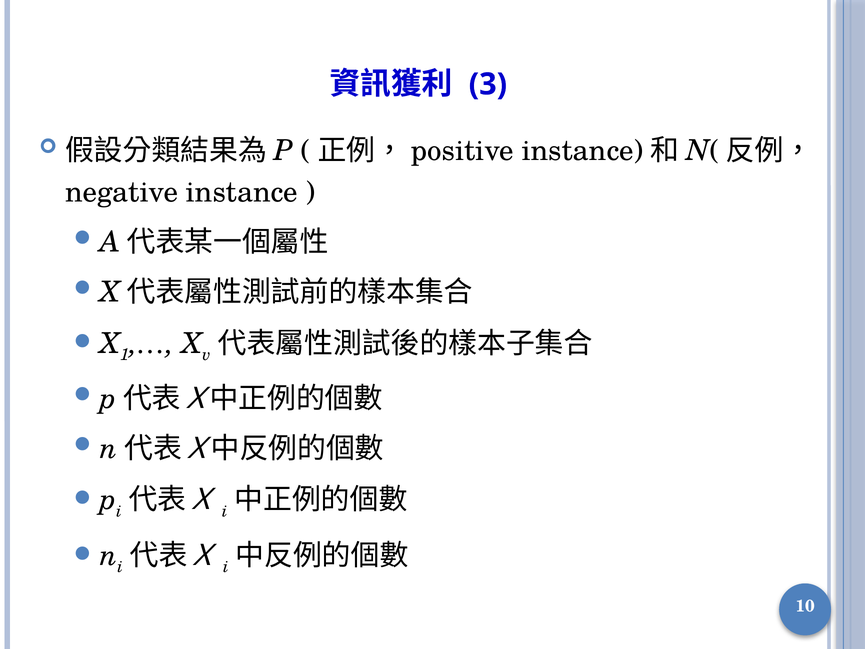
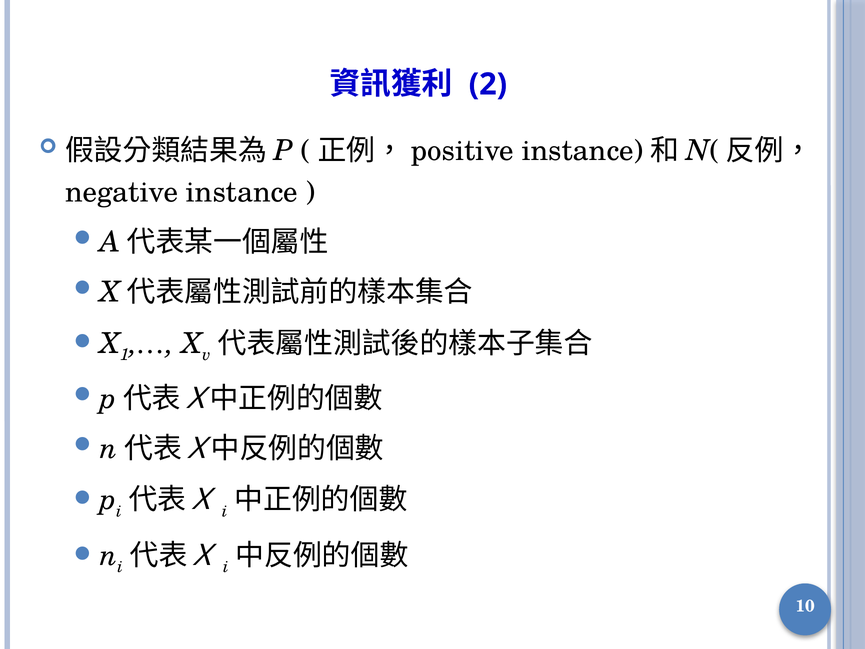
3: 3 -> 2 (488, 84)
